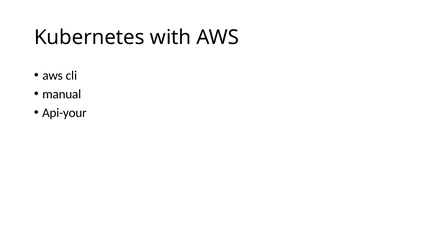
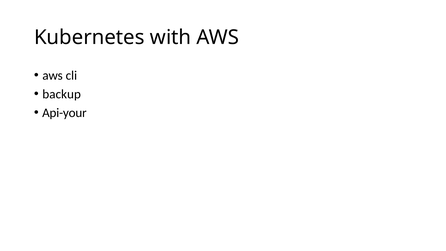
manual: manual -> backup (62, 94)
